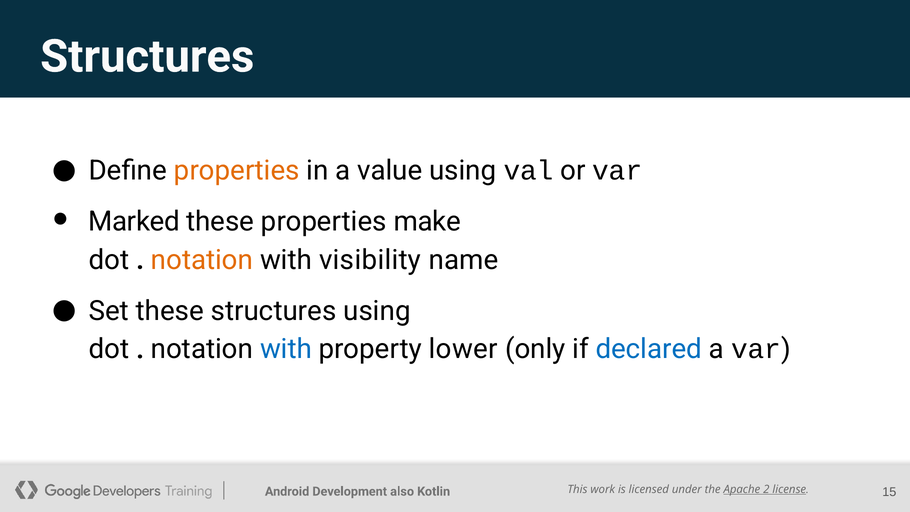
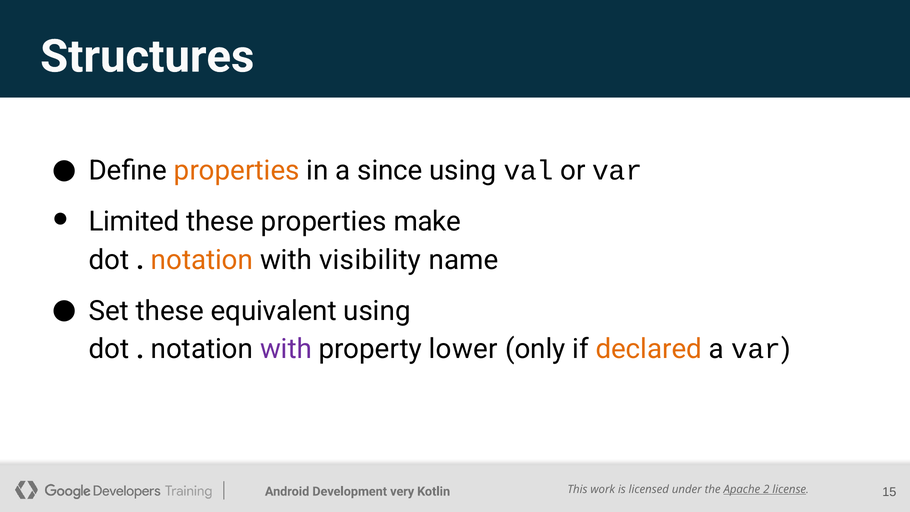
value: value -> since (390, 170)
Marked: Marked -> Limited (134, 221)
these structures: structures -> equivalent (274, 311)
with colour: blue -> purple (286, 349)
declared colour: blue -> orange (649, 349)
also: also -> very (402, 491)
